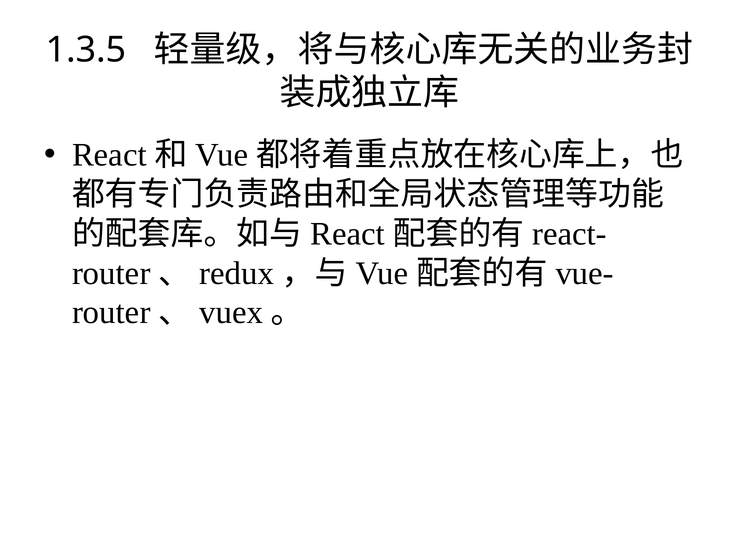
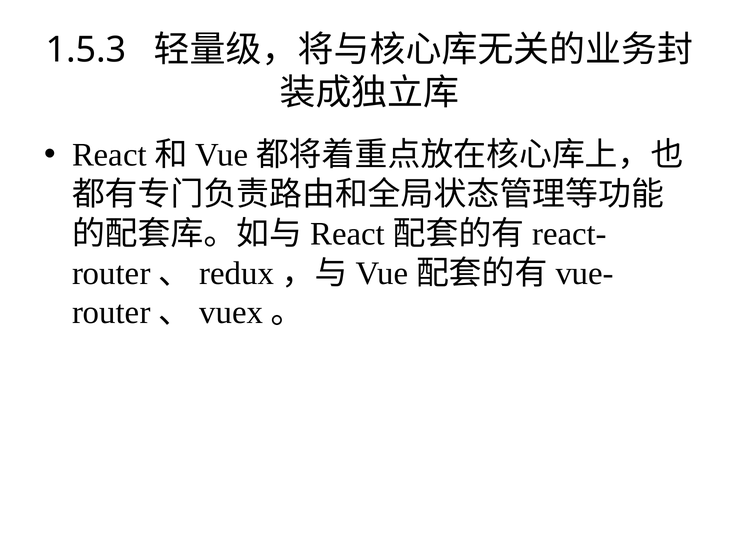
1.3.5: 1.3.5 -> 1.5.3 (86, 50)
